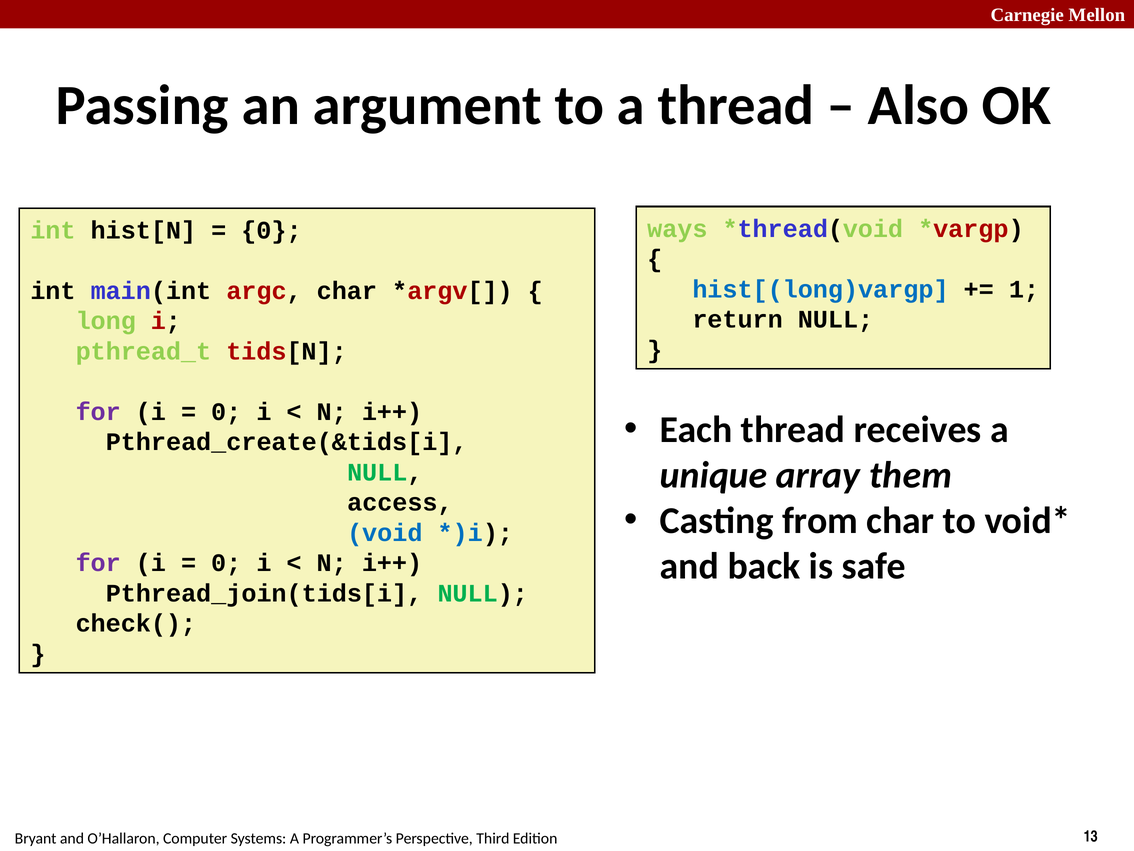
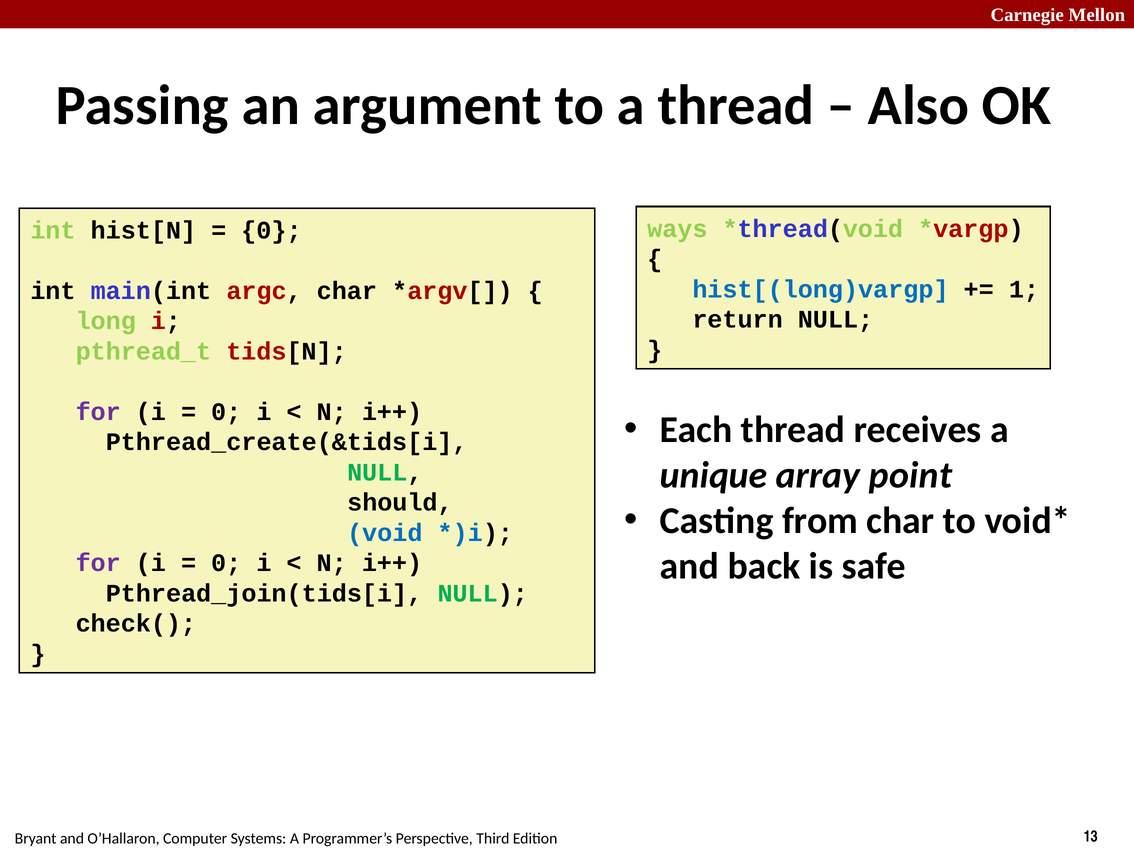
them: them -> point (911, 475)
access: access -> should (400, 502)
